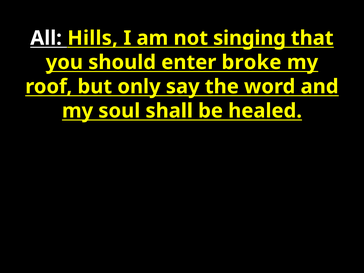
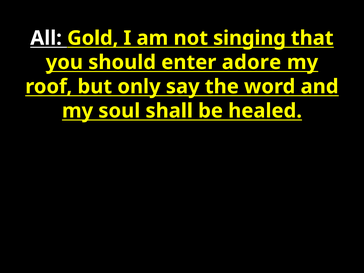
Hills: Hills -> Gold (93, 38)
broke: broke -> adore (251, 62)
